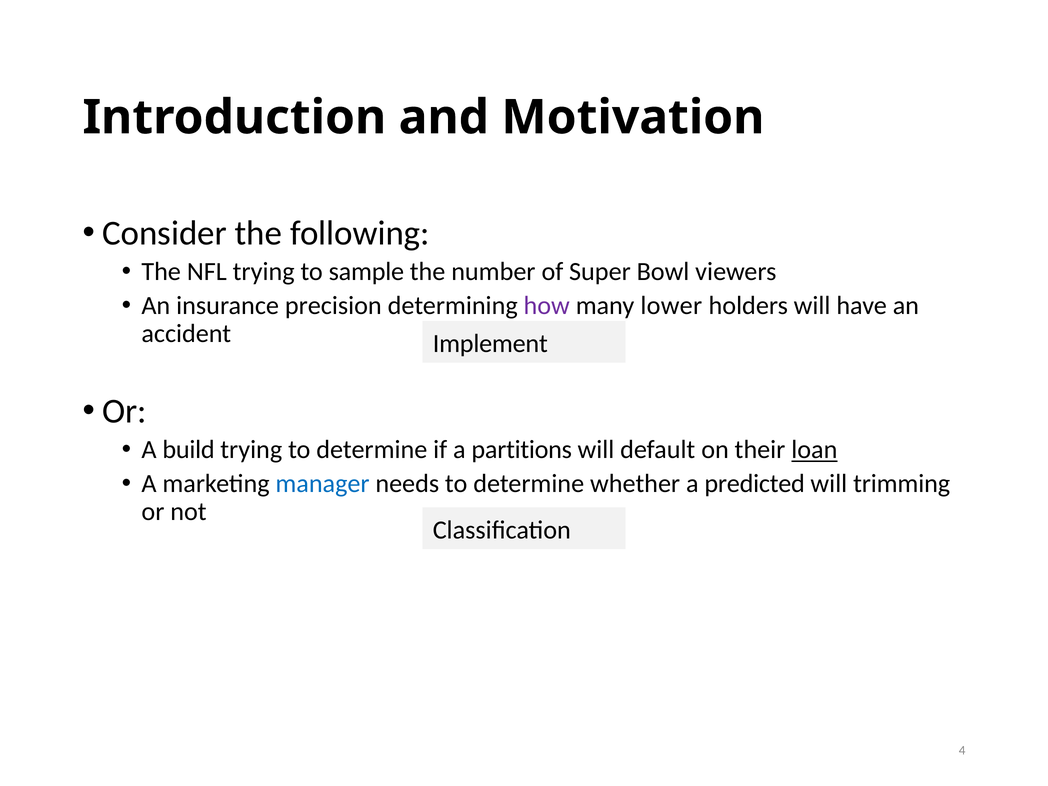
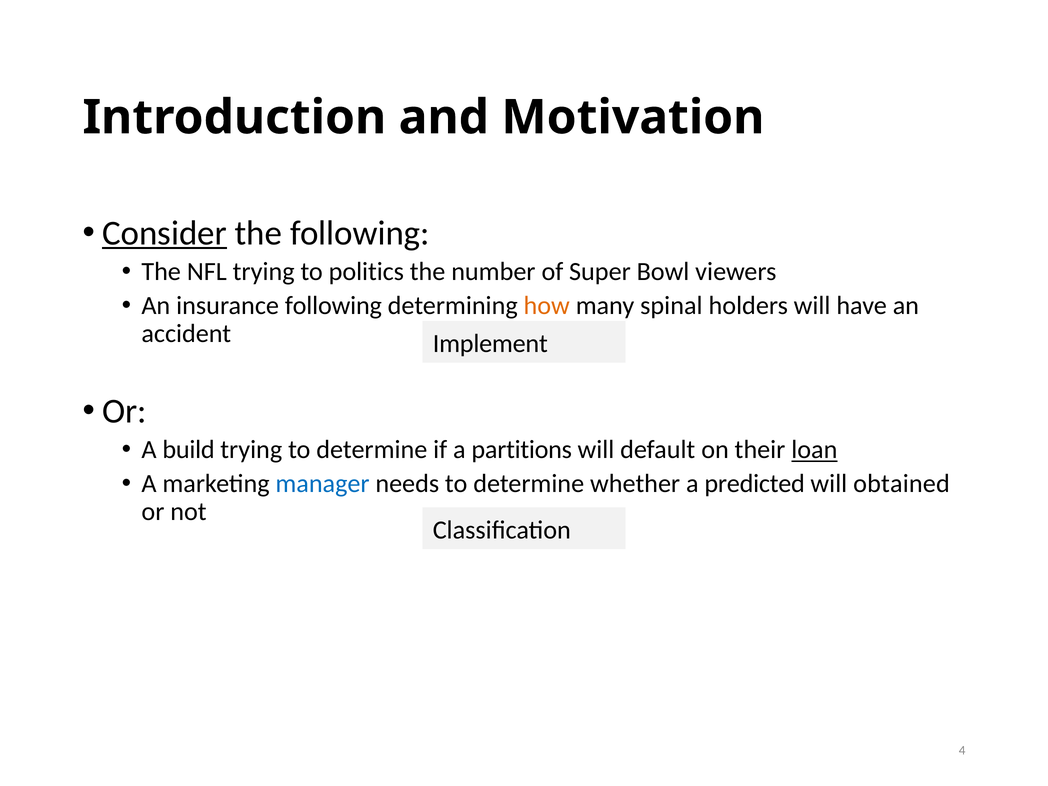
Consider underline: none -> present (165, 233)
sample: sample -> politics (366, 272)
insurance precision: precision -> following (333, 305)
how colour: purple -> orange (547, 305)
lower: lower -> spinal (671, 305)
trimming: trimming -> obtained (902, 484)
